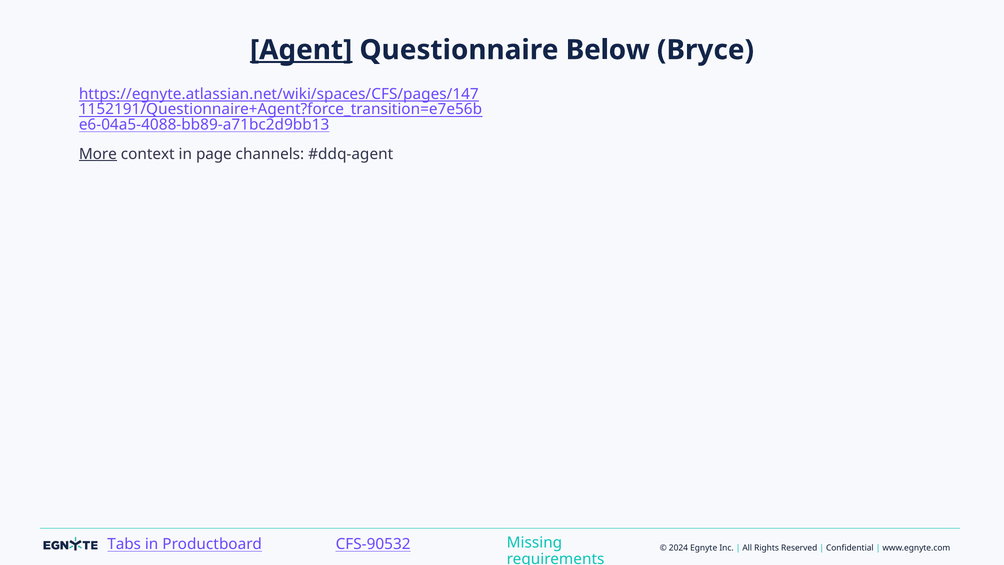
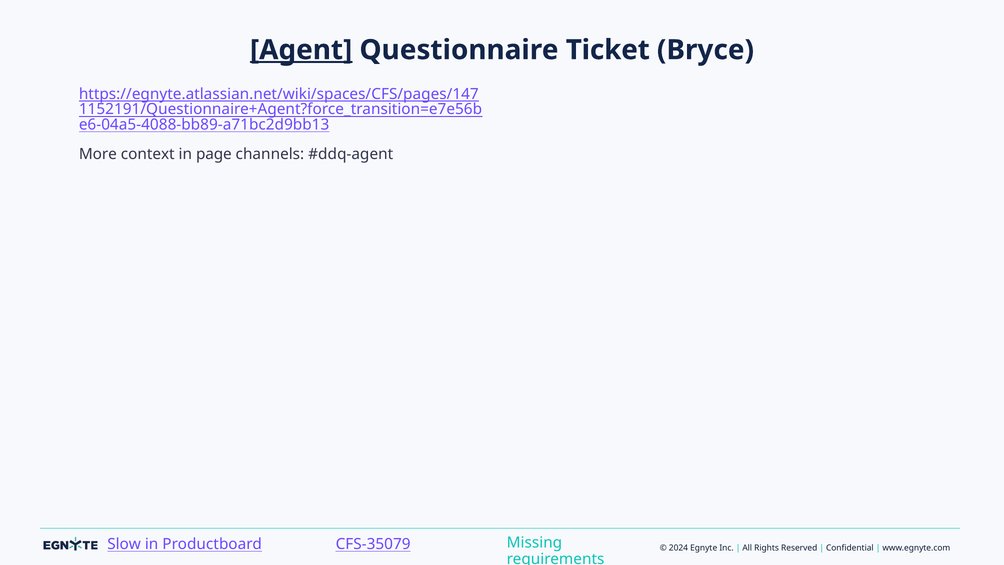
Below: Below -> Ticket (608, 50)
More underline: present -> none (98, 154)
Tabs: Tabs -> Slow (124, 544)
CFS-90532: CFS-90532 -> CFS-35079 (373, 544)
